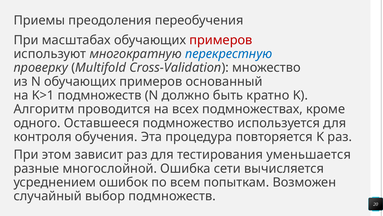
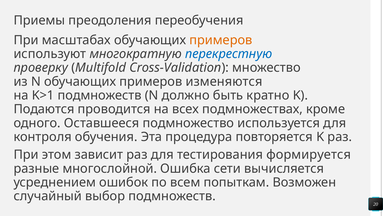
примеров colour: red -> orange (221, 40)
основанный: основанный -> изменяются (224, 81)
Алгоритм: Алгоритм -> Подаются (44, 109)
уменьшается: уменьшается -> формируется (309, 154)
